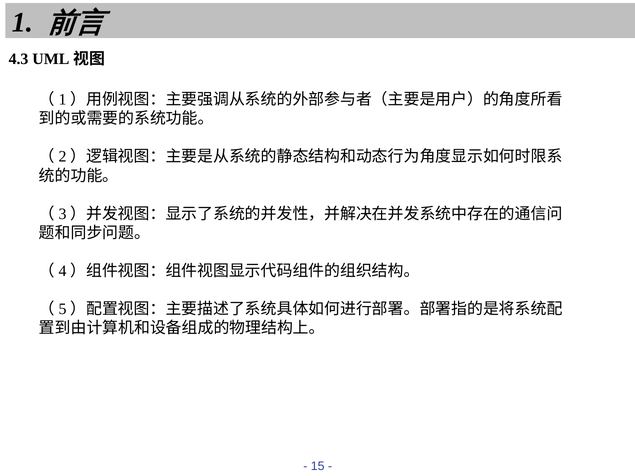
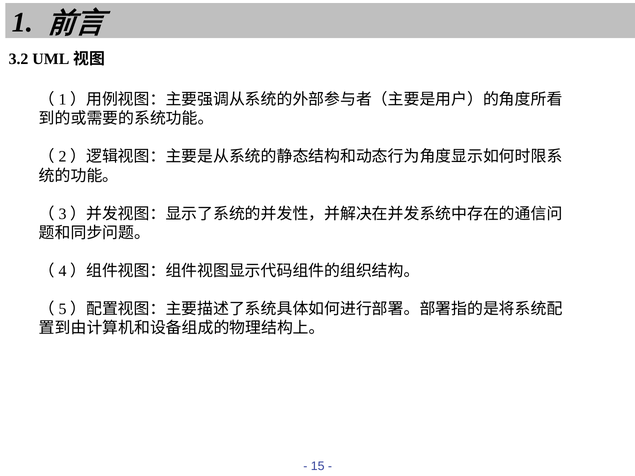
4.3: 4.3 -> 3.2 (19, 59)
